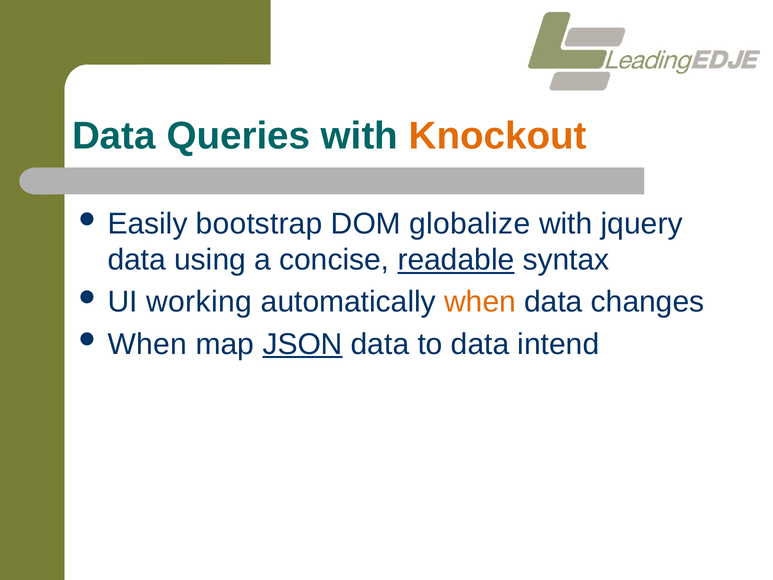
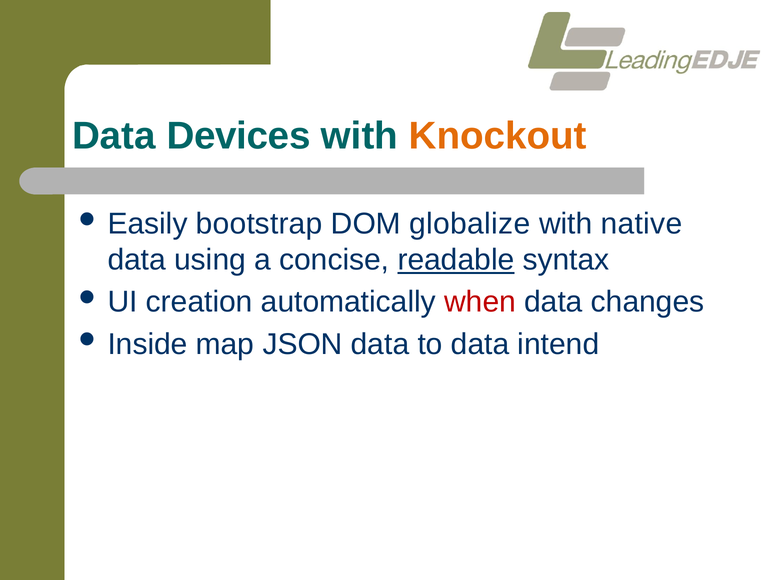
Queries: Queries -> Devices (239, 136)
jquery: jquery -> native (642, 224)
working: working -> creation (199, 302)
when colour: orange -> red (480, 302)
When: When -> Inside (148, 344)
JSON underline: present -> none (303, 344)
